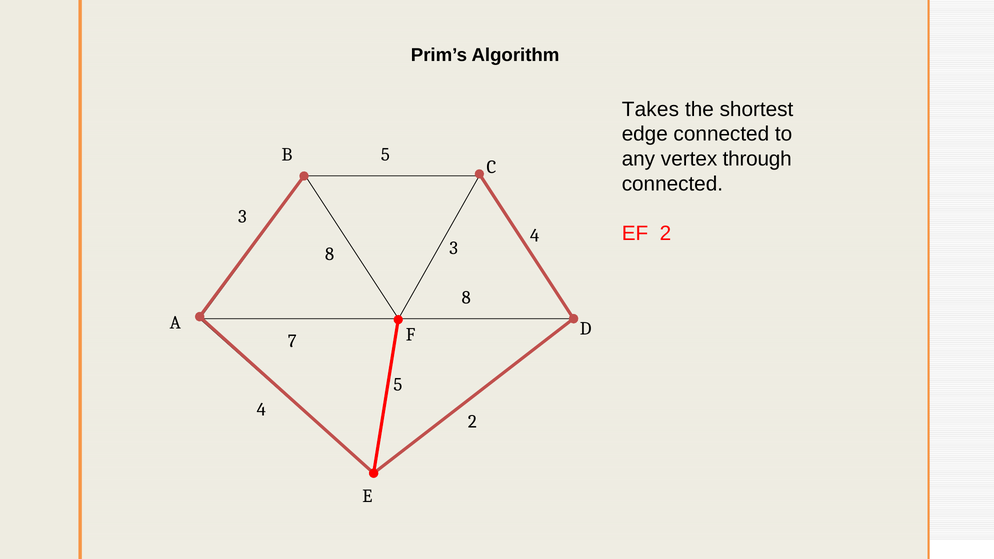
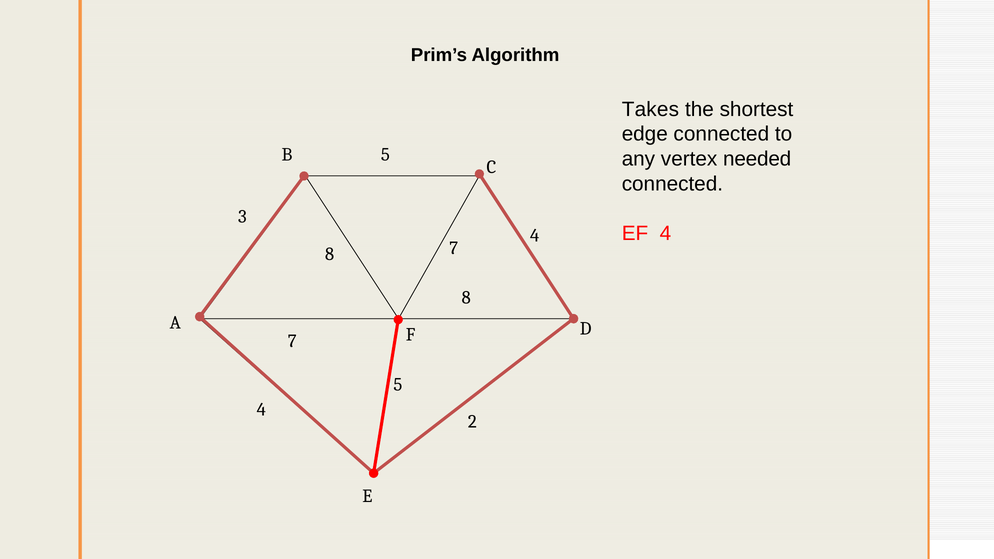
through: through -> needed (757, 159)
EF 2: 2 -> 4 (665, 234)
8 3: 3 -> 7 (454, 248)
